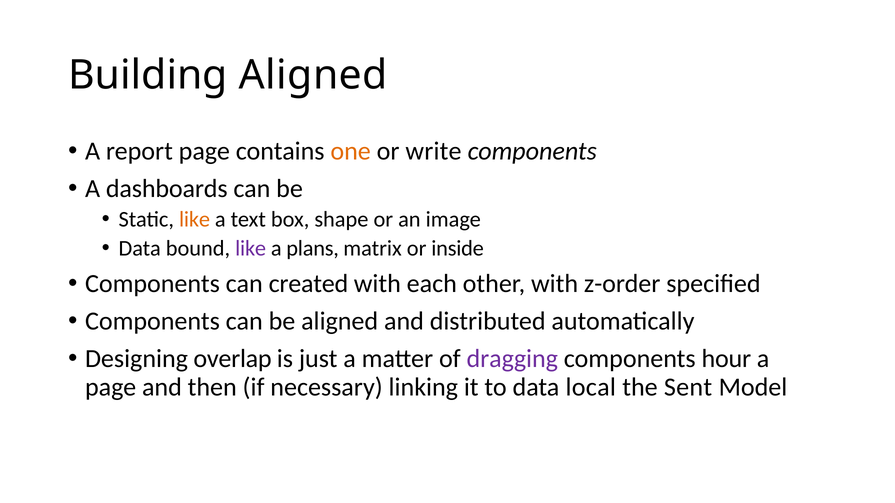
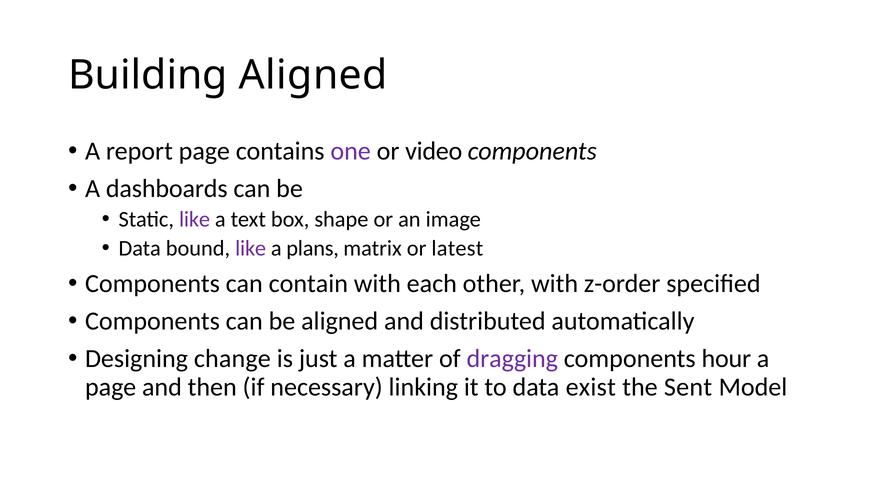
one colour: orange -> purple (351, 151)
write: write -> video (434, 151)
like colour: orange -> purple (195, 220)
inside: inside -> latest (457, 249)
created: created -> contain (308, 284)
overlap: overlap -> change (232, 359)
local: local -> exist (591, 387)
